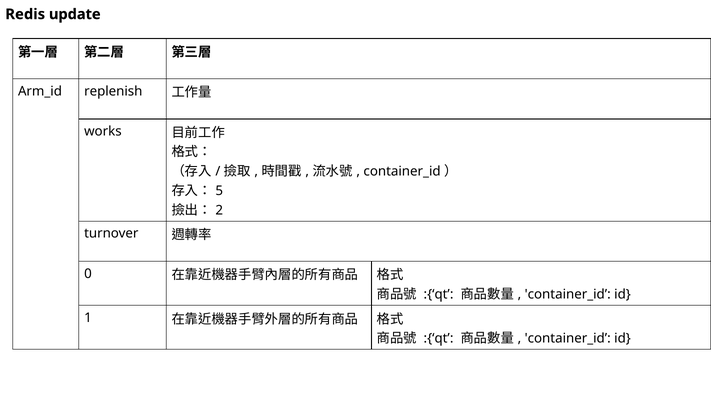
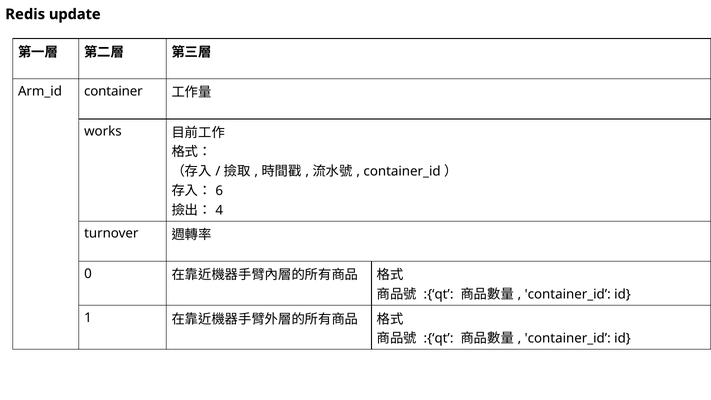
replenish: replenish -> container (113, 91)
5: 5 -> 6 (219, 191)
2: 2 -> 4 (219, 210)
